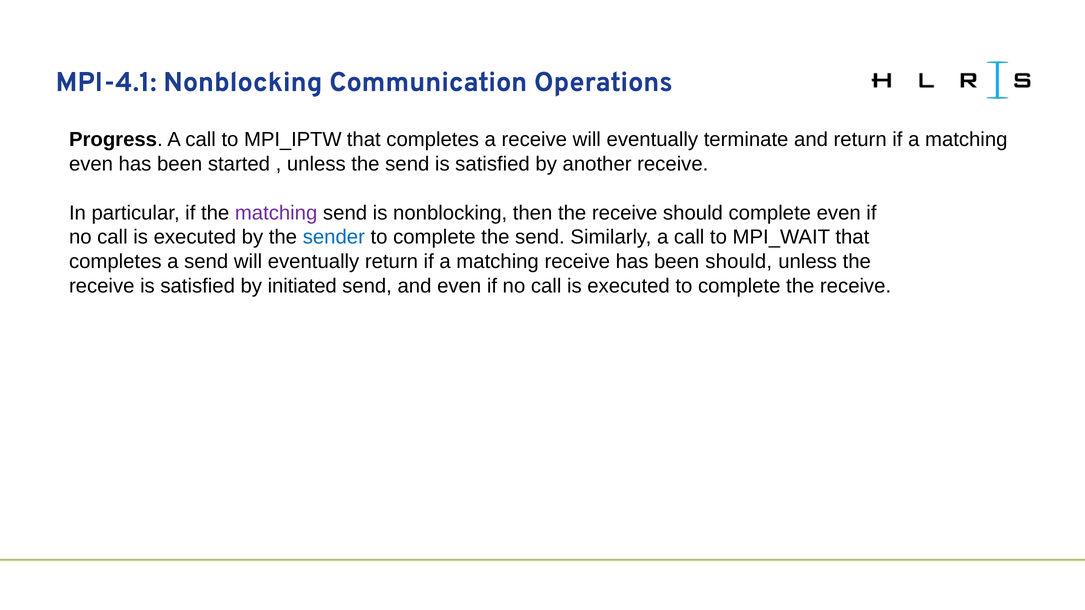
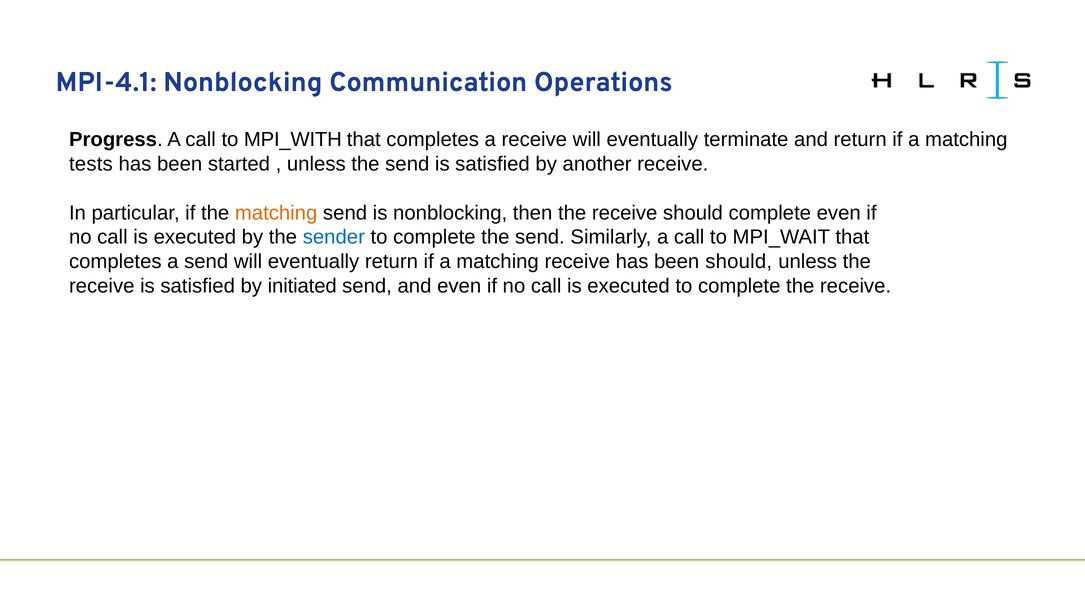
MPI_IPTW: MPI_IPTW -> MPI_WITH (293, 140)
even: even -> tests (91, 164)
matching colour: purple -> orange (276, 213)
